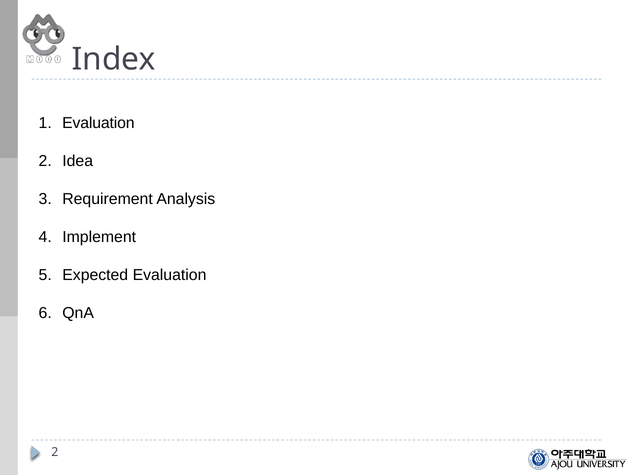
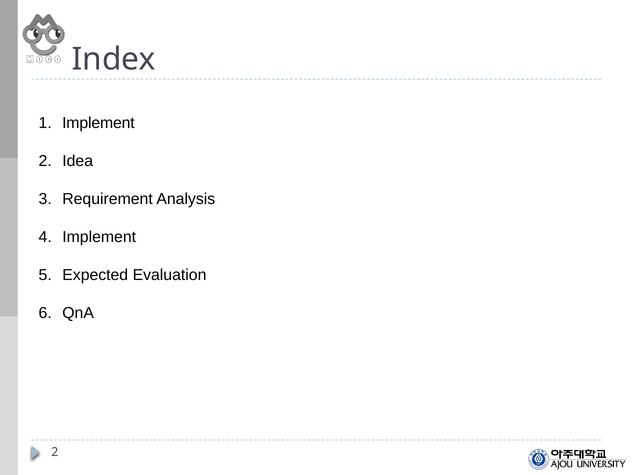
Evaluation: Evaluation -> Implement (98, 123)
